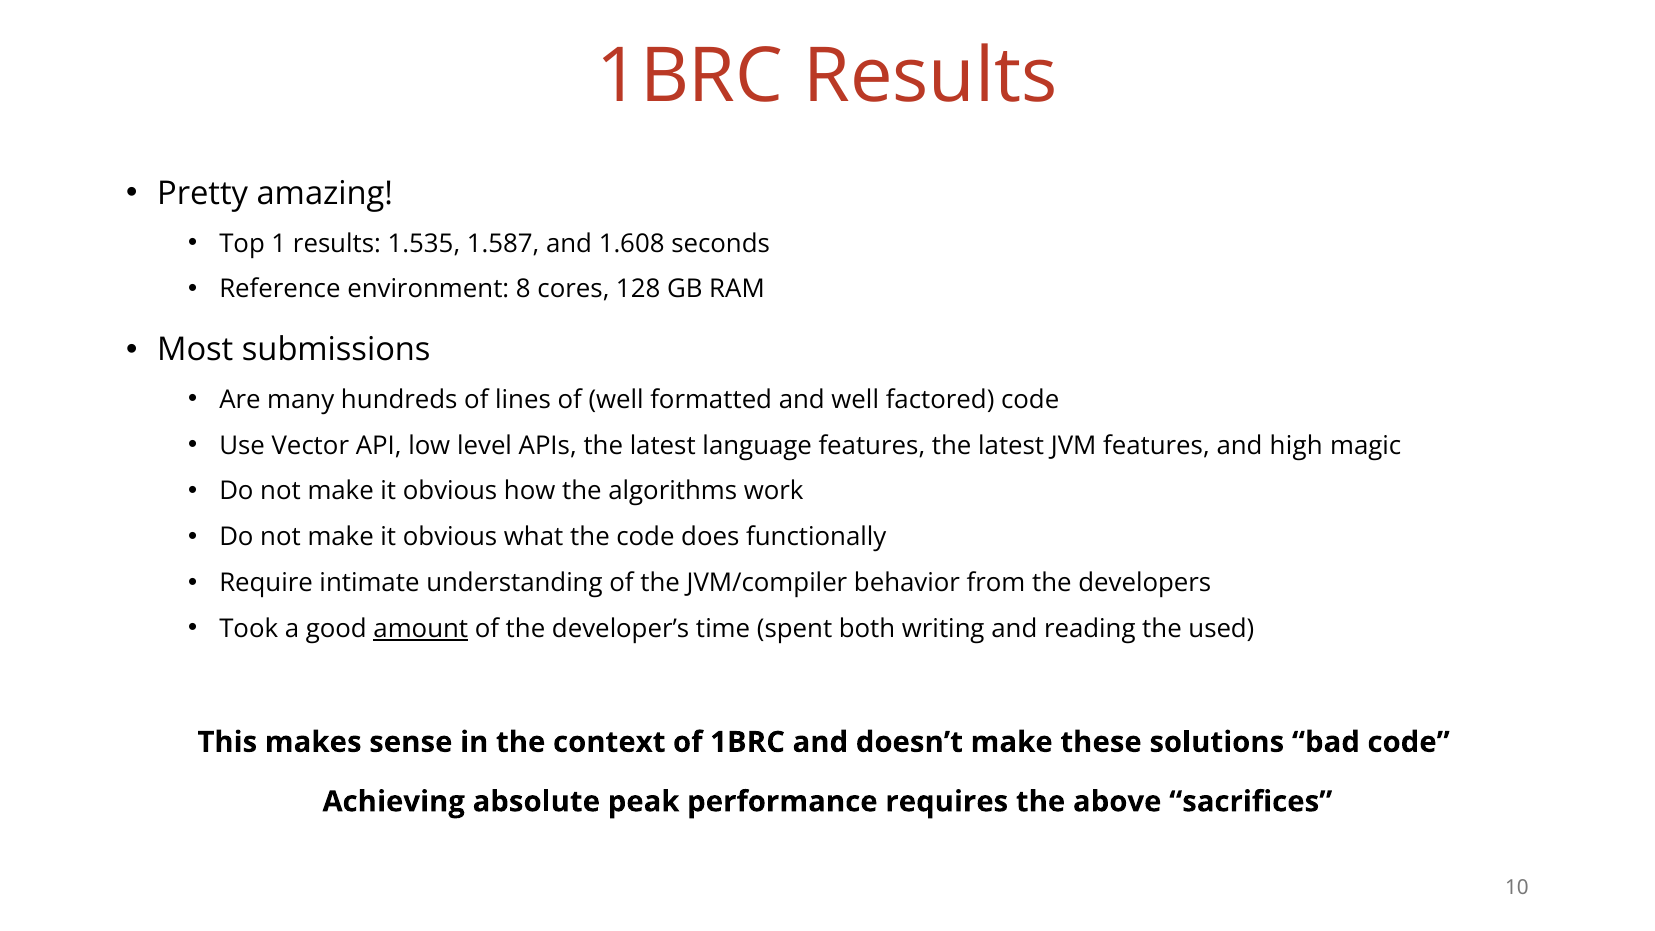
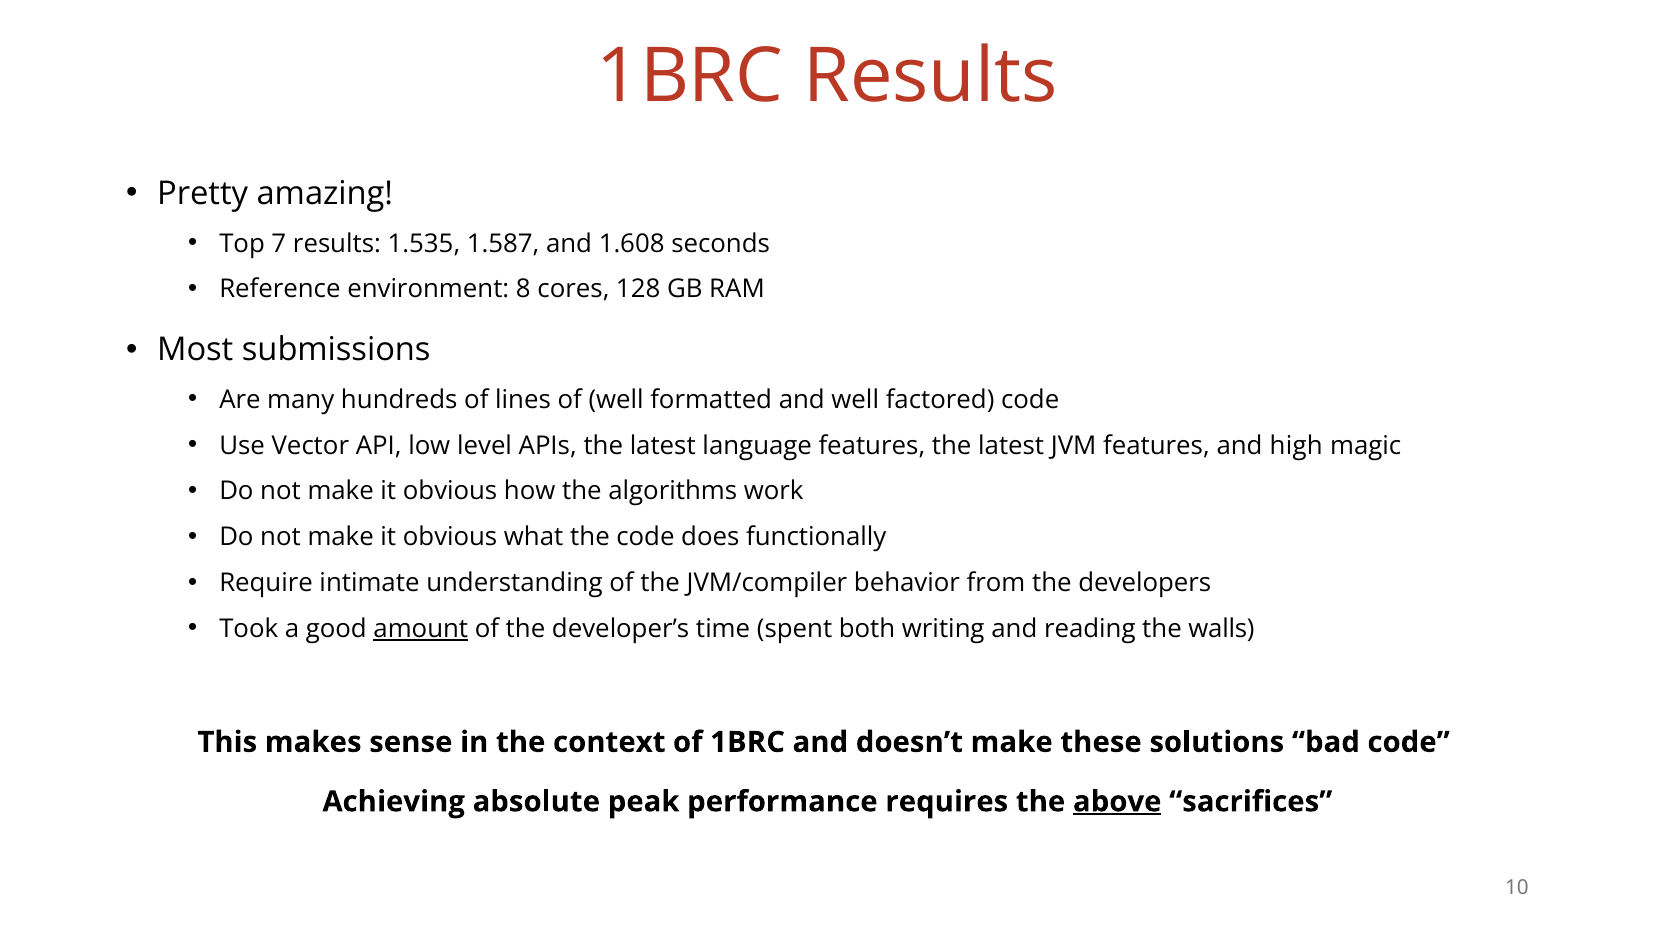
1: 1 -> 7 (279, 244)
used: used -> walls (1222, 629)
above underline: none -> present (1117, 802)
